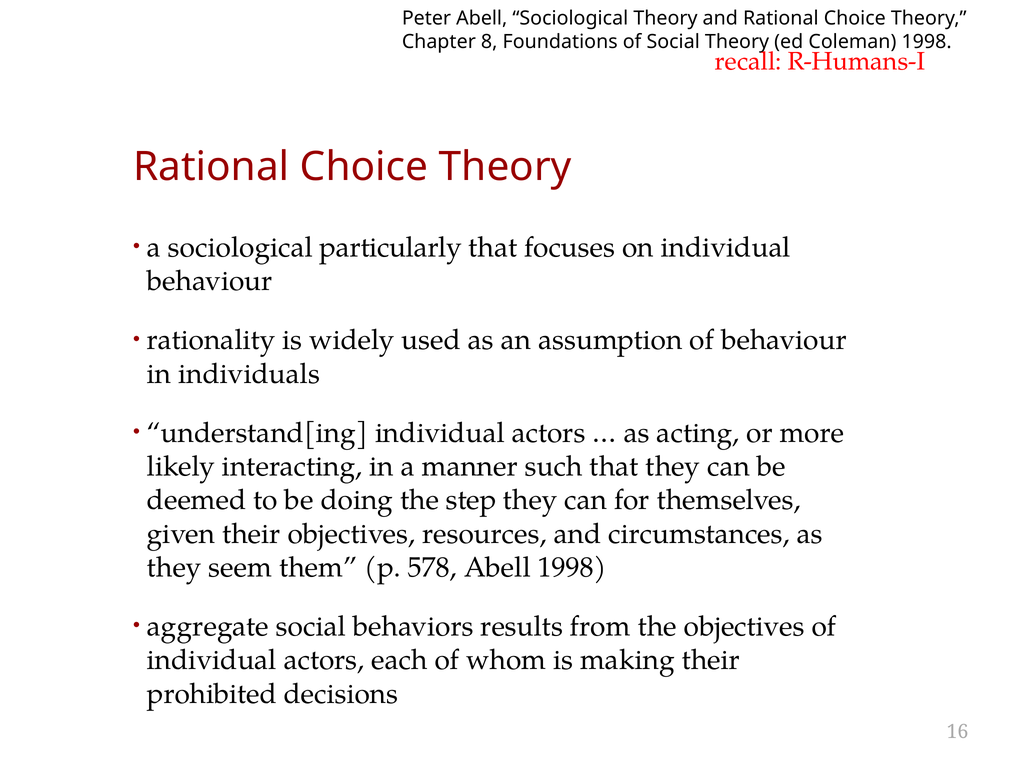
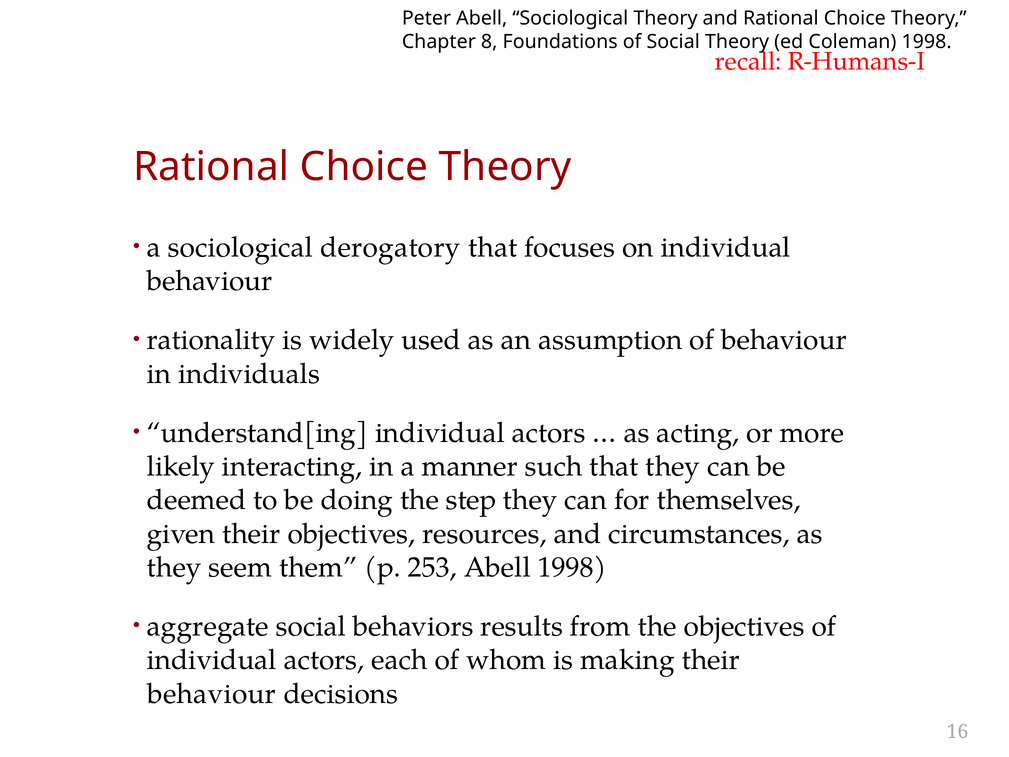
particularly: particularly -> derogatory (390, 247)
578: 578 -> 253 (432, 567)
prohibited: prohibited -> behaviour (212, 694)
